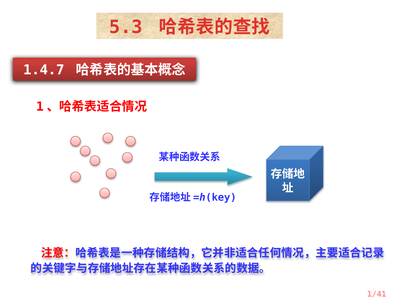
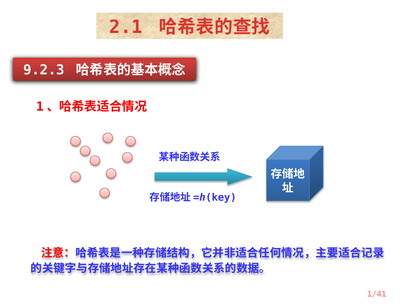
5.3: 5.3 -> 2.1 (126, 27)
1.4.7: 1.4.7 -> 9.2.3 (44, 70)
